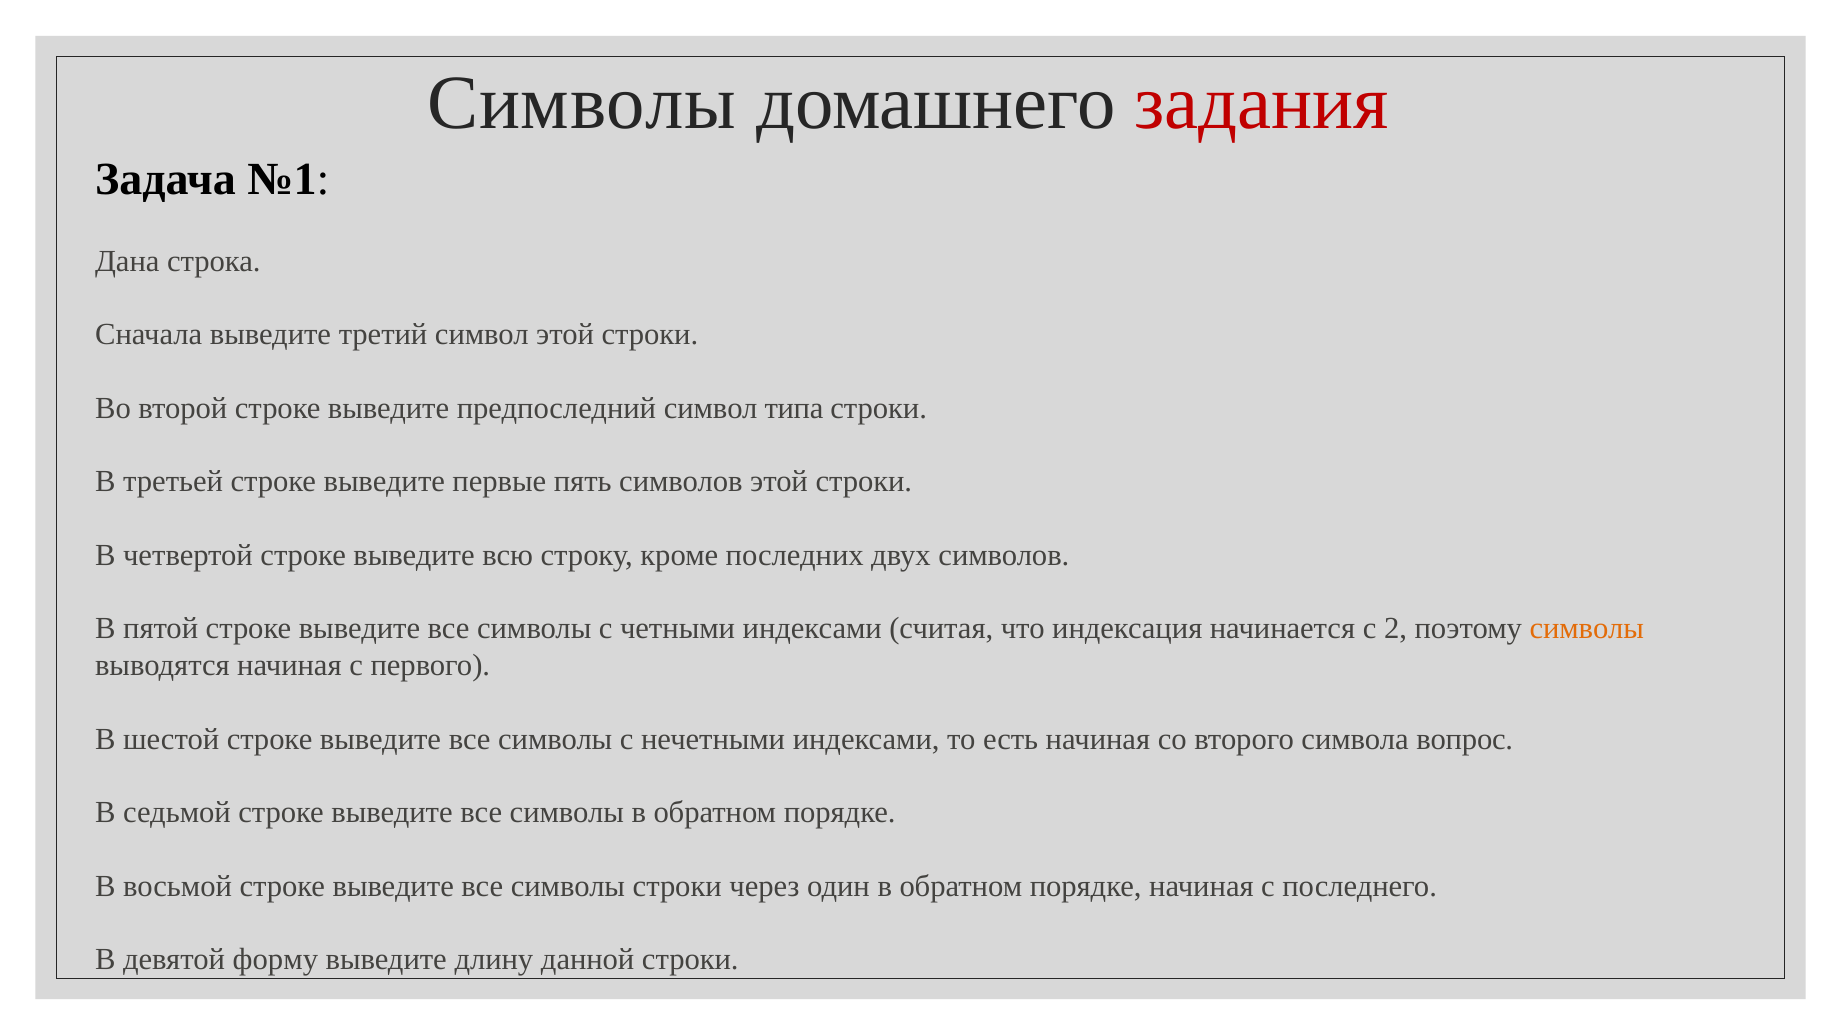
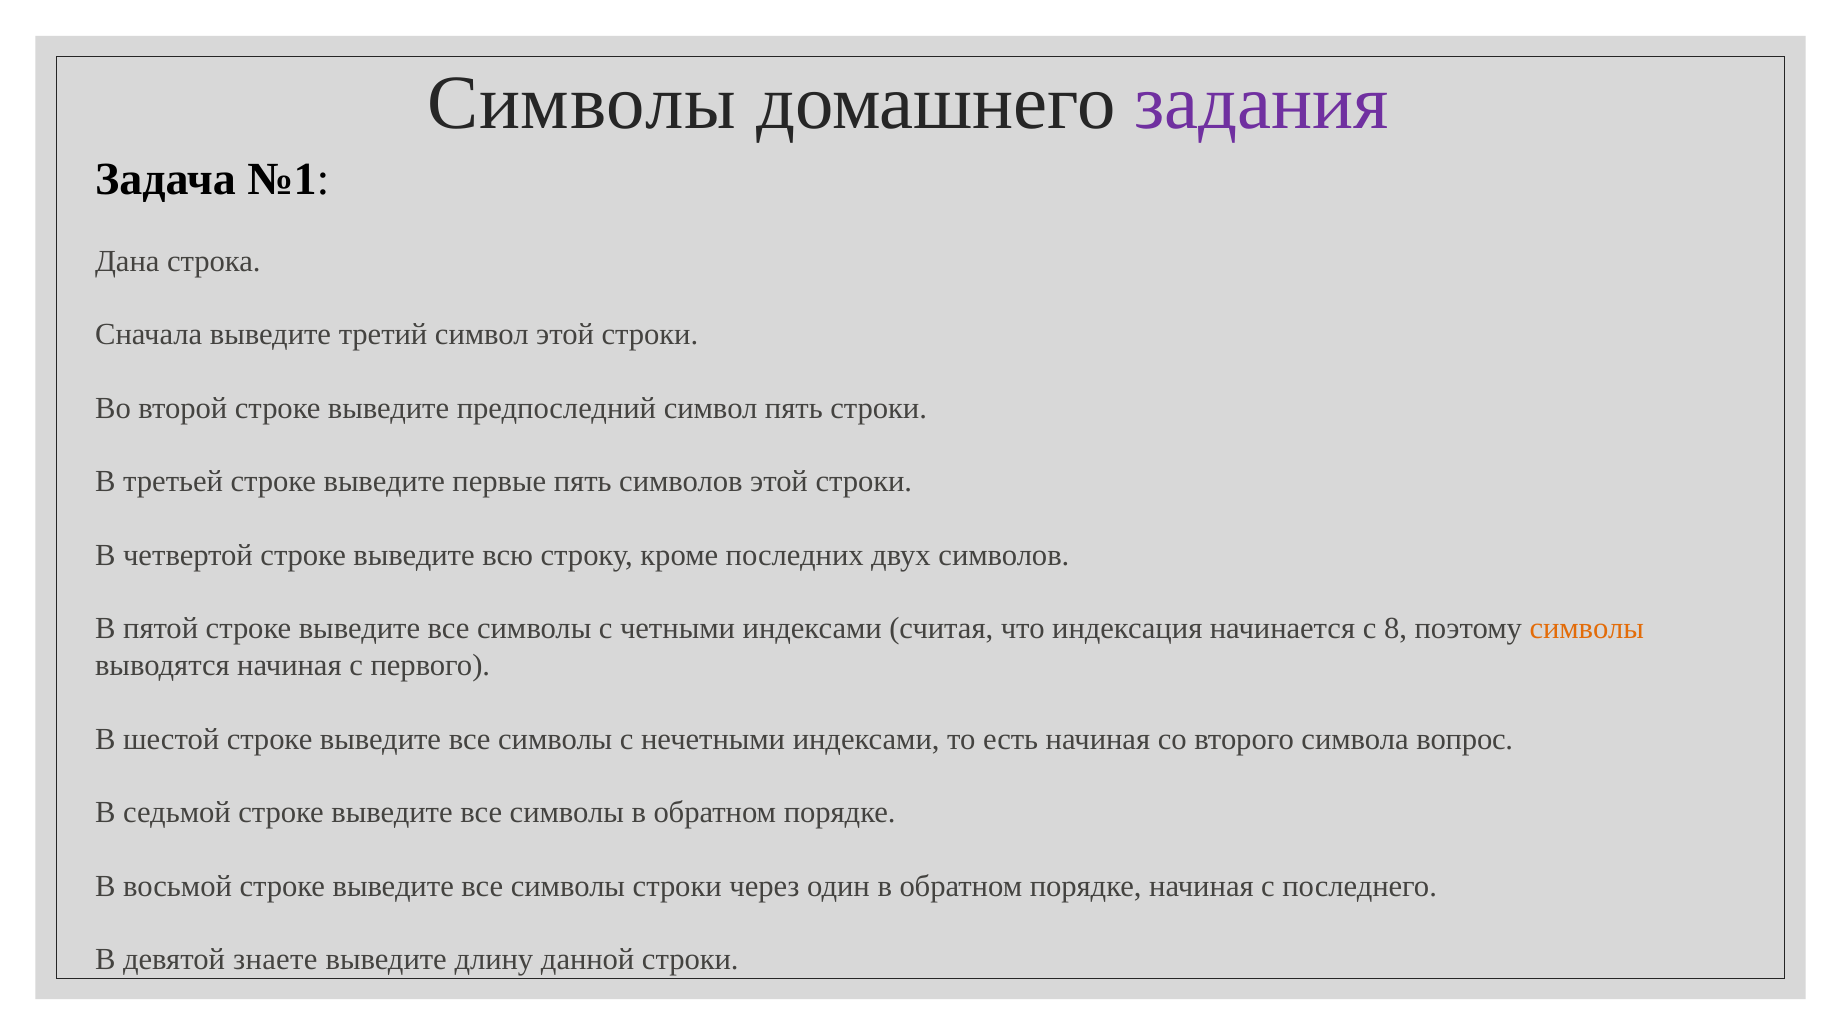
задания colour: red -> purple (1262, 103)
символ типа: типа -> пять (794, 408)
2: 2 -> 8 (1395, 629)
форму: форму -> знаете (275, 960)
